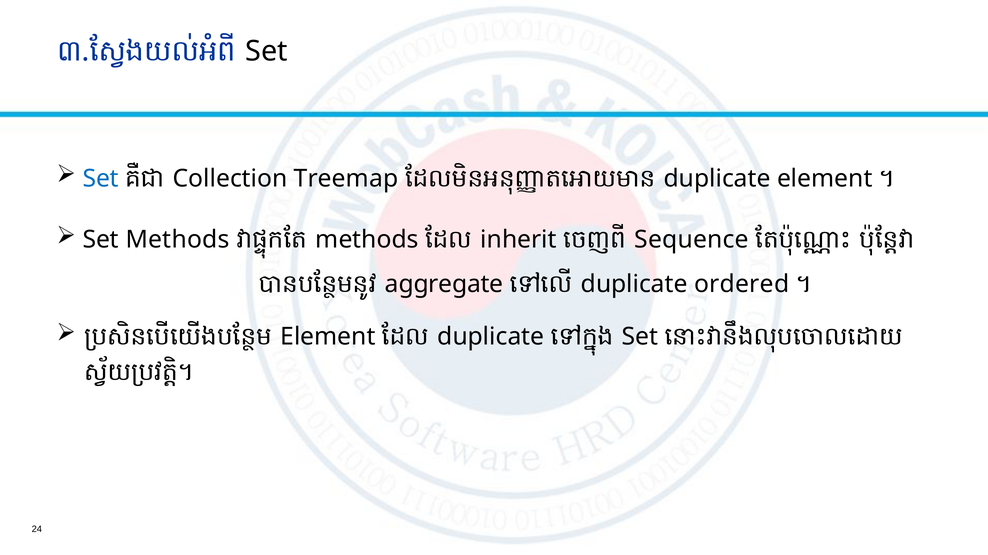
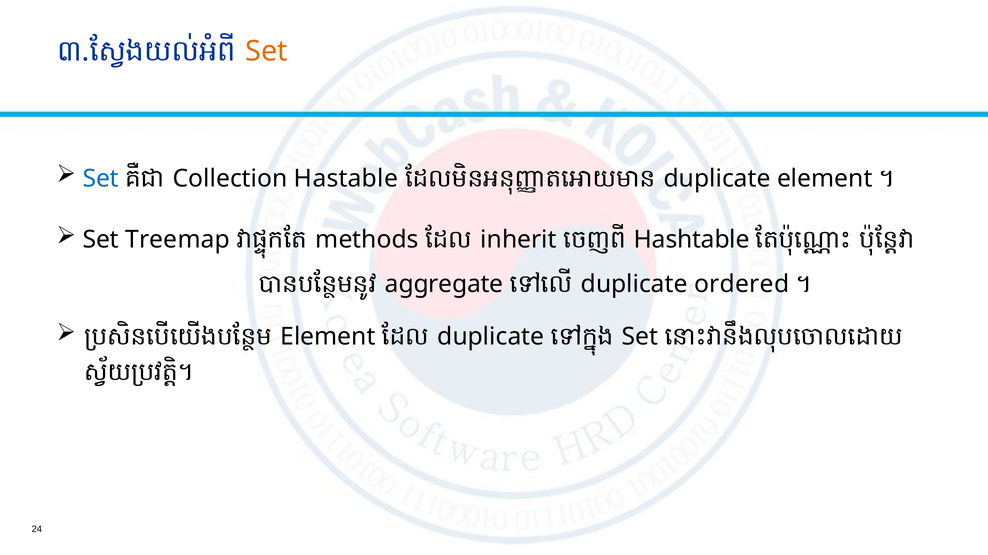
Set colour: black -> orange (267, 51)
Treemap: Treemap -> Hastable (346, 179)
Set Methods: Methods -> Treemap (178, 240)
Sequence: Sequence -> Hashtable (692, 240)
